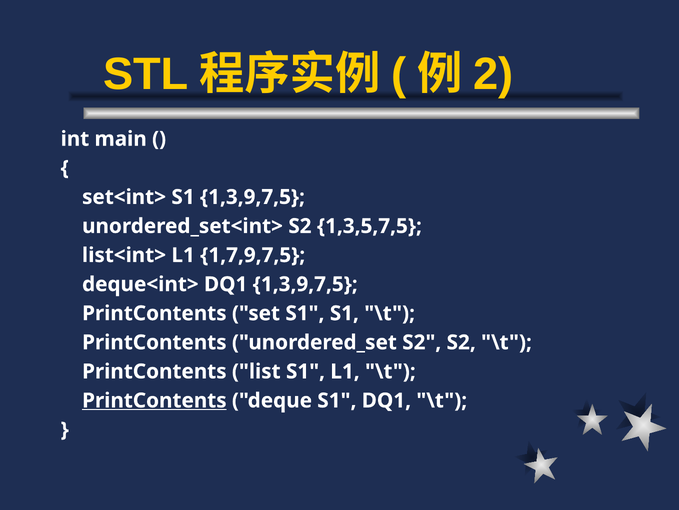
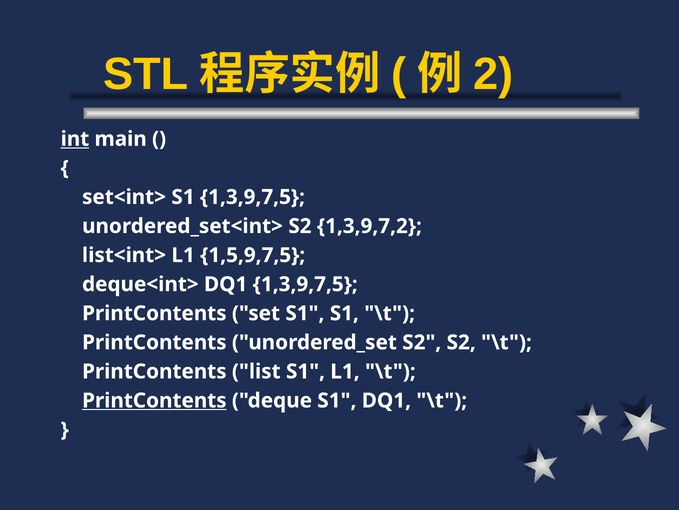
int underline: none -> present (75, 139)
1,3,5,7,5: 1,3,5,7,5 -> 1,3,9,7,2 (369, 226)
1,7,9,7,5: 1,7,9,7,5 -> 1,5,9,7,5 (253, 255)
